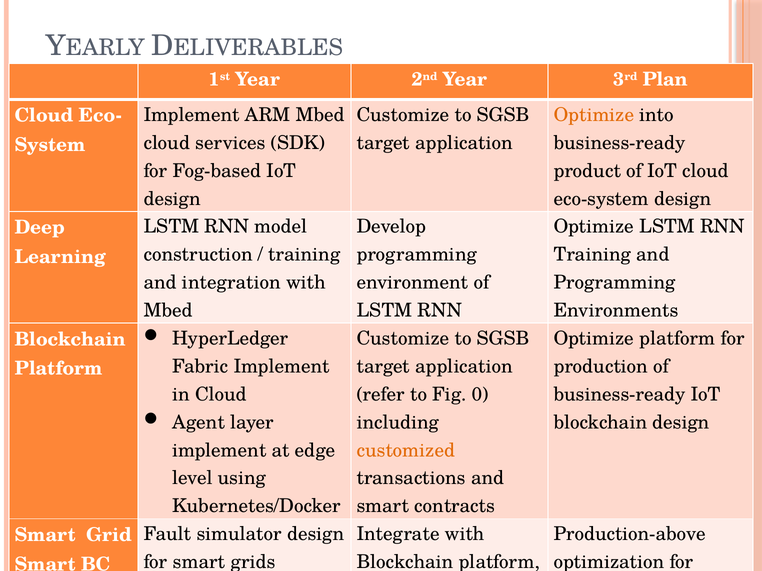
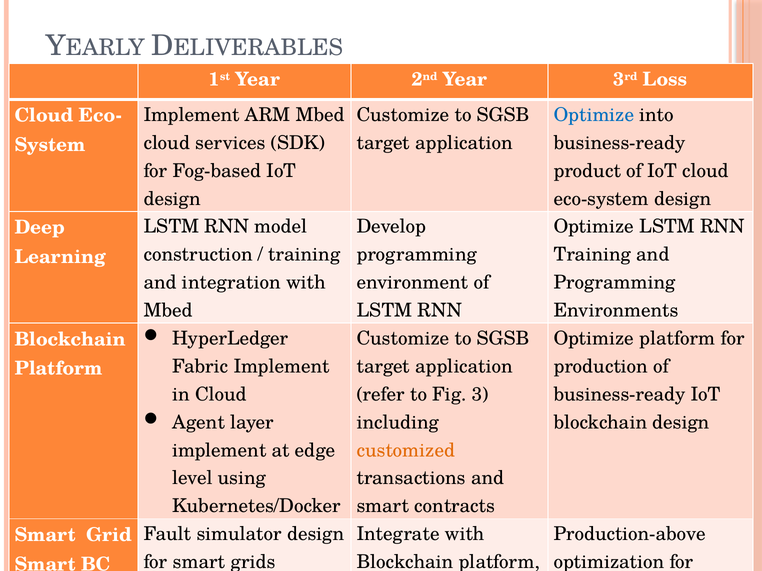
Plan: Plan -> Loss (665, 80)
Optimize colour: orange -> blue (594, 115)
0: 0 -> 3 (480, 395)
